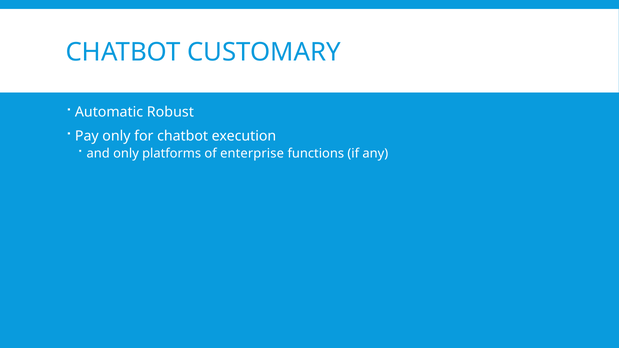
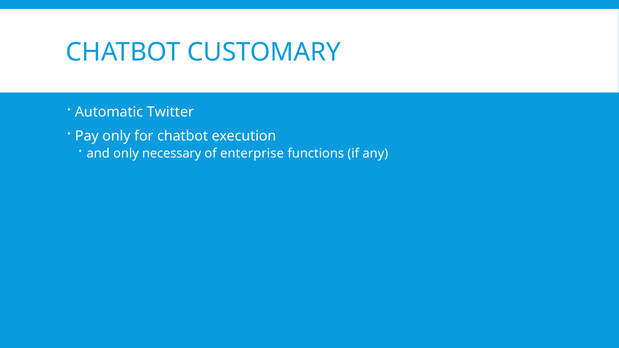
Robust: Robust -> Twitter (170, 112)
platforms: platforms -> necessary (172, 154)
